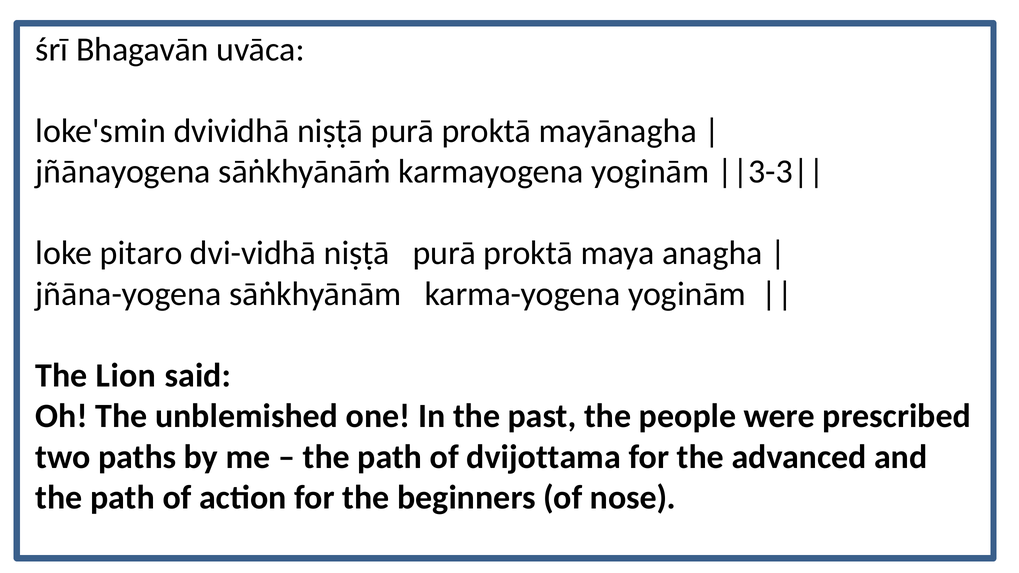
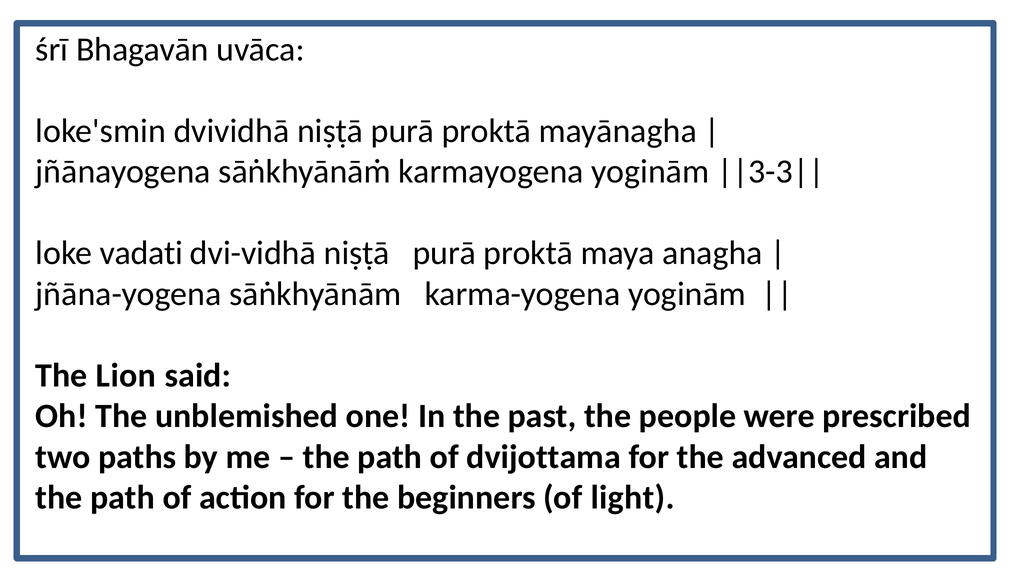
pitaro: pitaro -> vadati (141, 253)
nose: nose -> light (633, 498)
